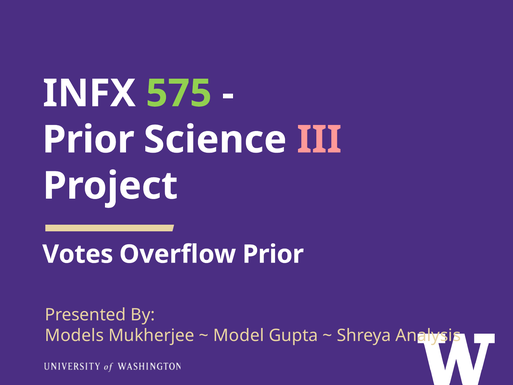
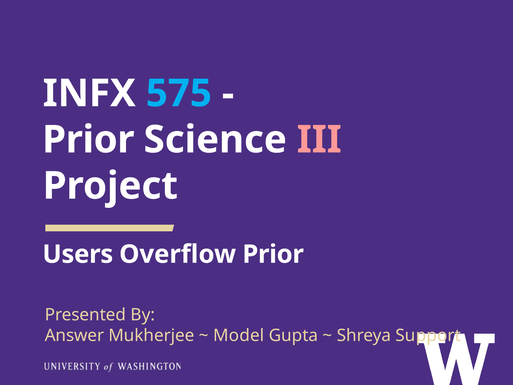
575 colour: light green -> light blue (179, 93)
Votes: Votes -> Users (78, 254)
Models: Models -> Answer (74, 335)
Analysis: Analysis -> Support (428, 335)
